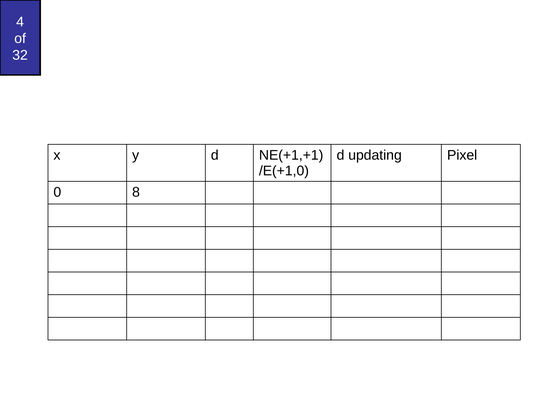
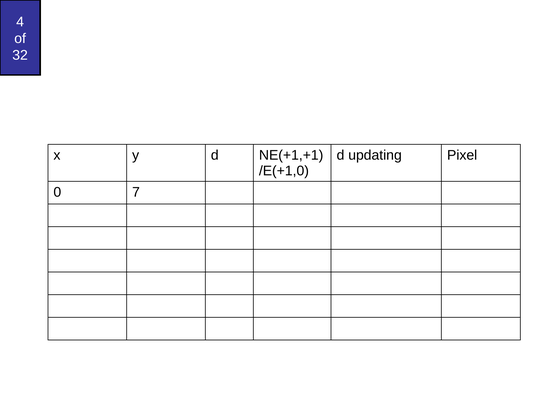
8: 8 -> 7 (136, 192)
